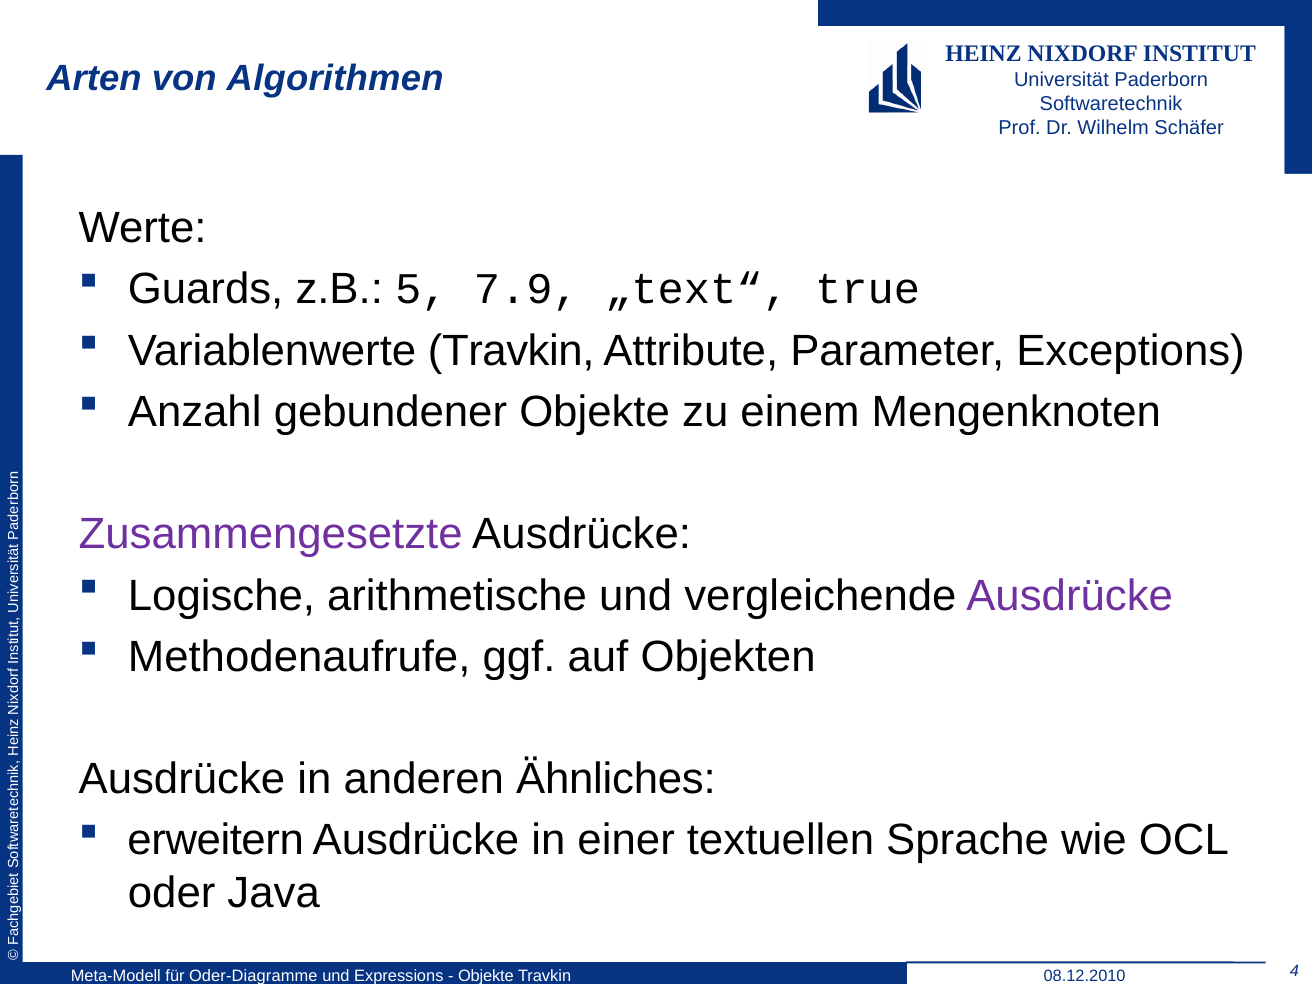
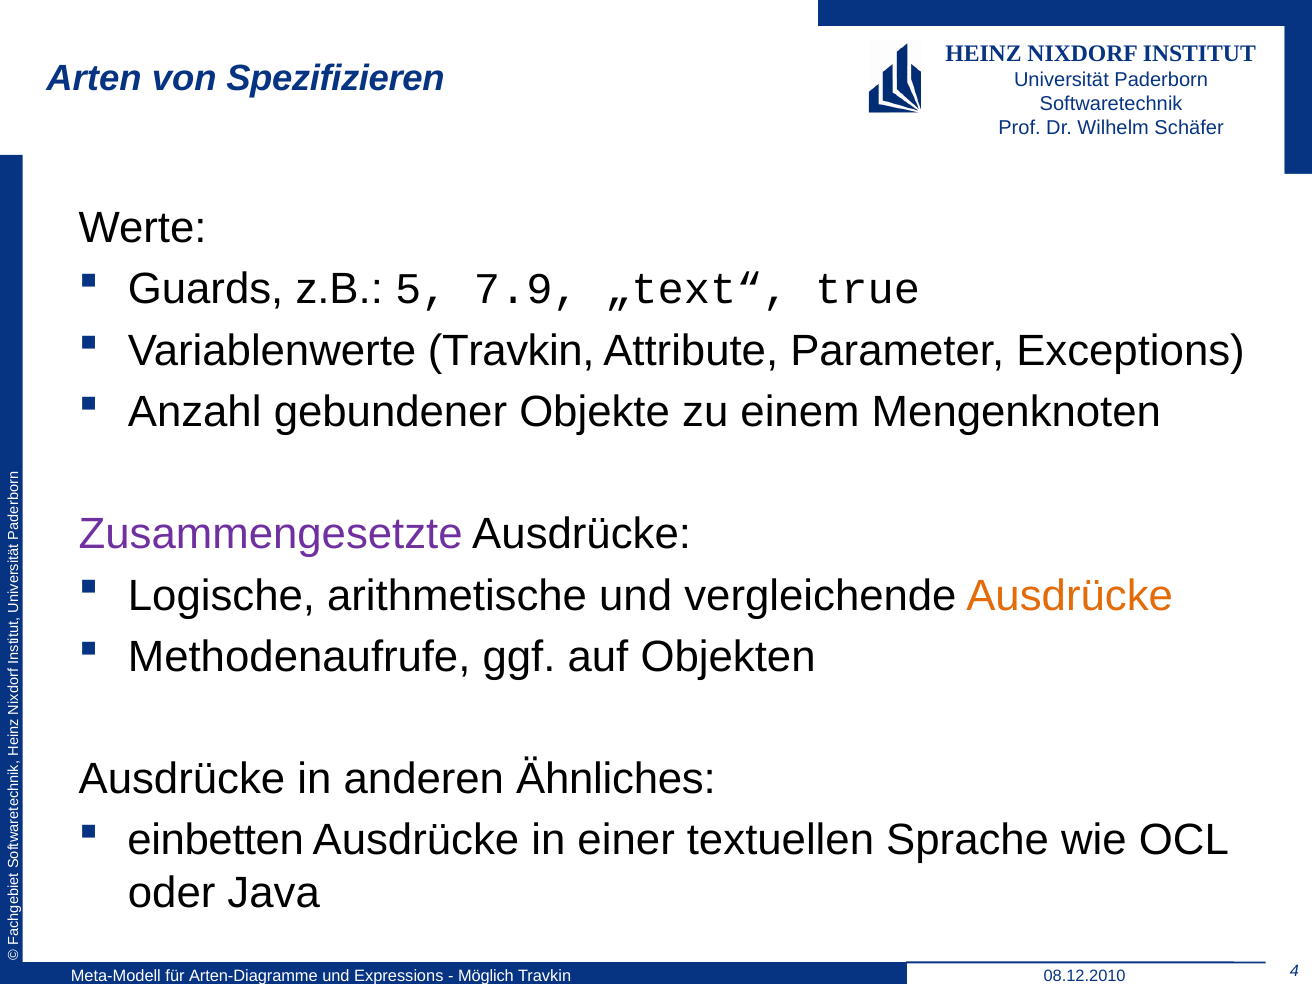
Algorithmen: Algorithmen -> Spezifizieren (335, 79)
Ausdrücke colour: purple -> orange (1070, 596)
erweitern: erweitern -> einbetten (216, 840)
Oder-Diagramme: Oder-Diagramme -> Arten-Diagramme (253, 976)
Objekte: Objekte -> Möglich (486, 976)
